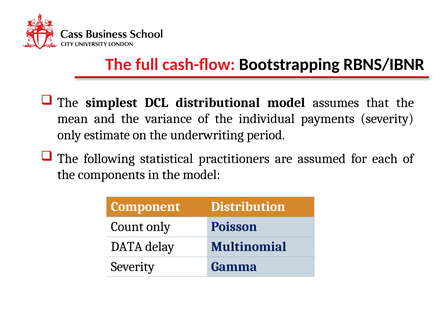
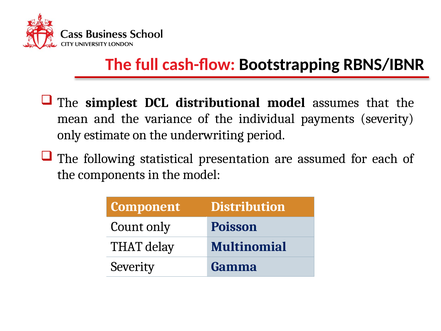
practitioners: practitioners -> presentation (234, 158)
DATA: DATA -> THAT (127, 246)
